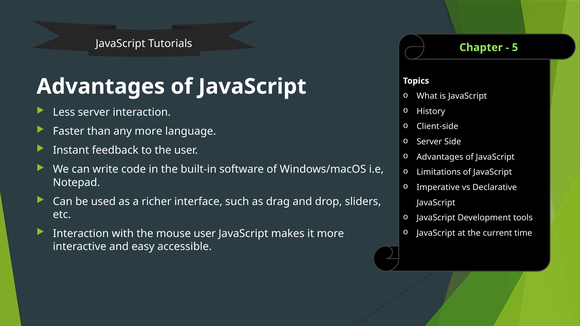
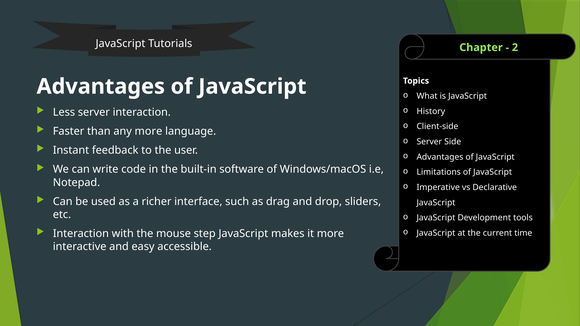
5: 5 -> 2 (515, 48)
mouse user: user -> step (205, 234)
